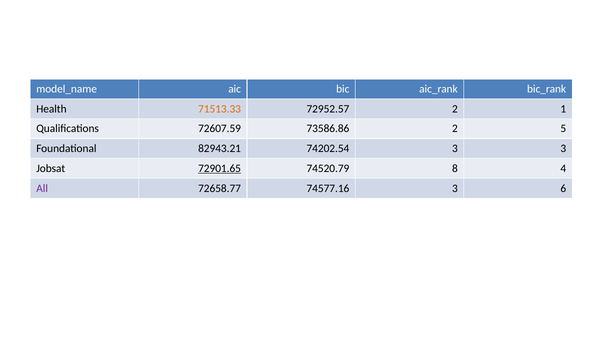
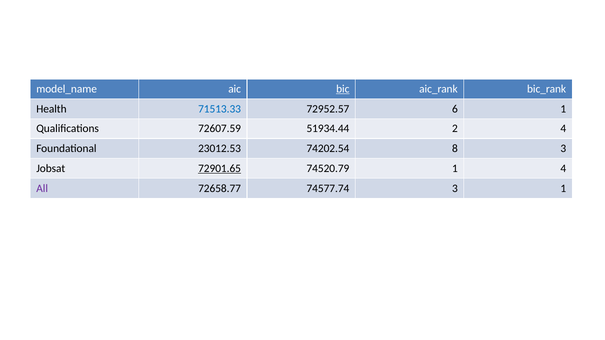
bic underline: none -> present (343, 89)
71513.33 colour: orange -> blue (220, 109)
72952.57 2: 2 -> 6 (455, 109)
73586.86: 73586.86 -> 51934.44 (328, 129)
2 5: 5 -> 4 (563, 129)
82943.21: 82943.21 -> 23012.53 (220, 149)
74202.54 3: 3 -> 8 (455, 149)
74520.79 8: 8 -> 1 (455, 169)
74577.16: 74577.16 -> 74577.74 (328, 189)
3 6: 6 -> 1 (563, 189)
